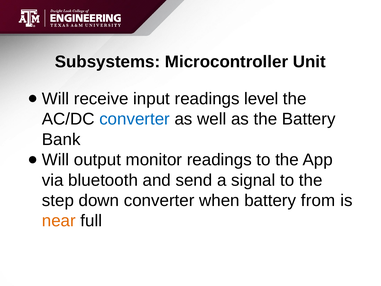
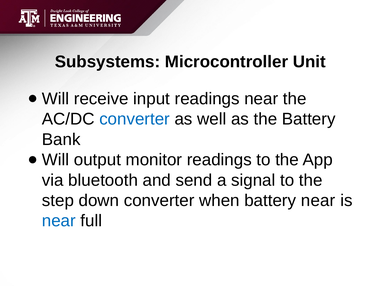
readings level: level -> near (261, 99)
battery from: from -> near (318, 200)
near colour: orange -> blue (59, 221)
